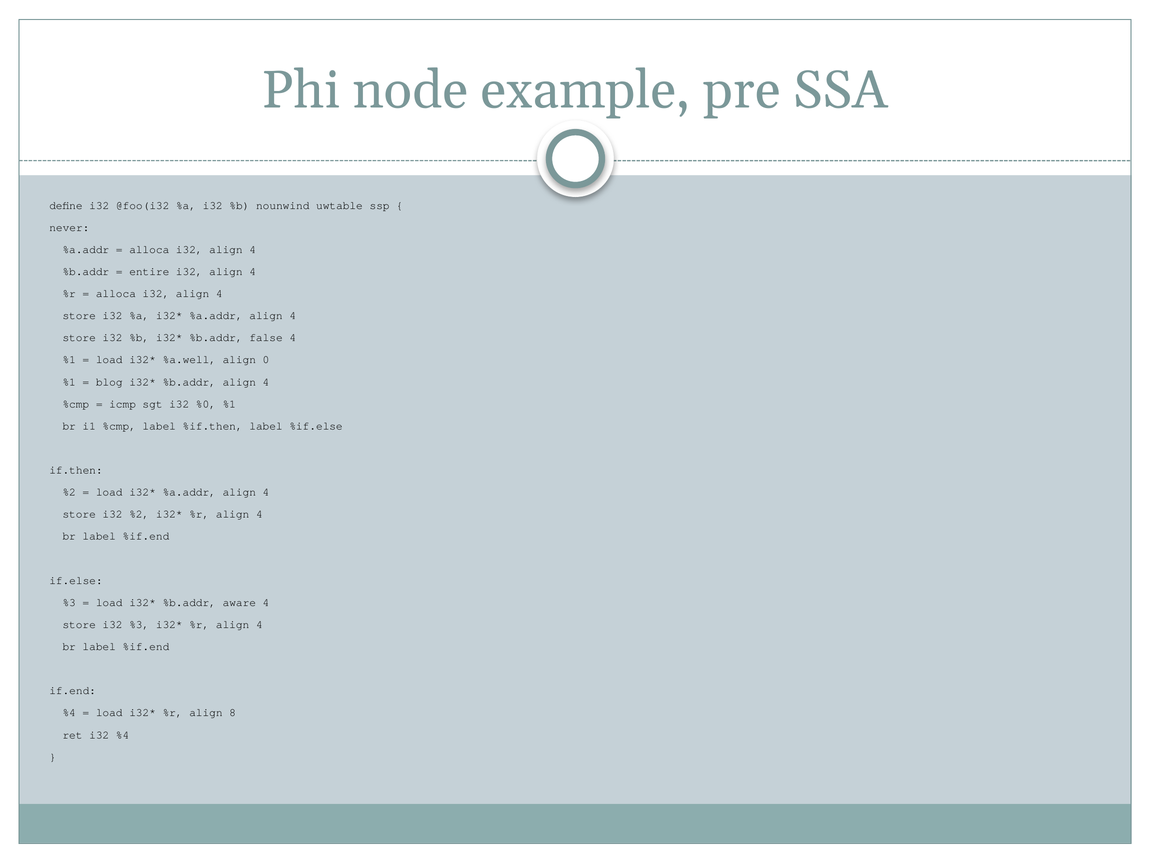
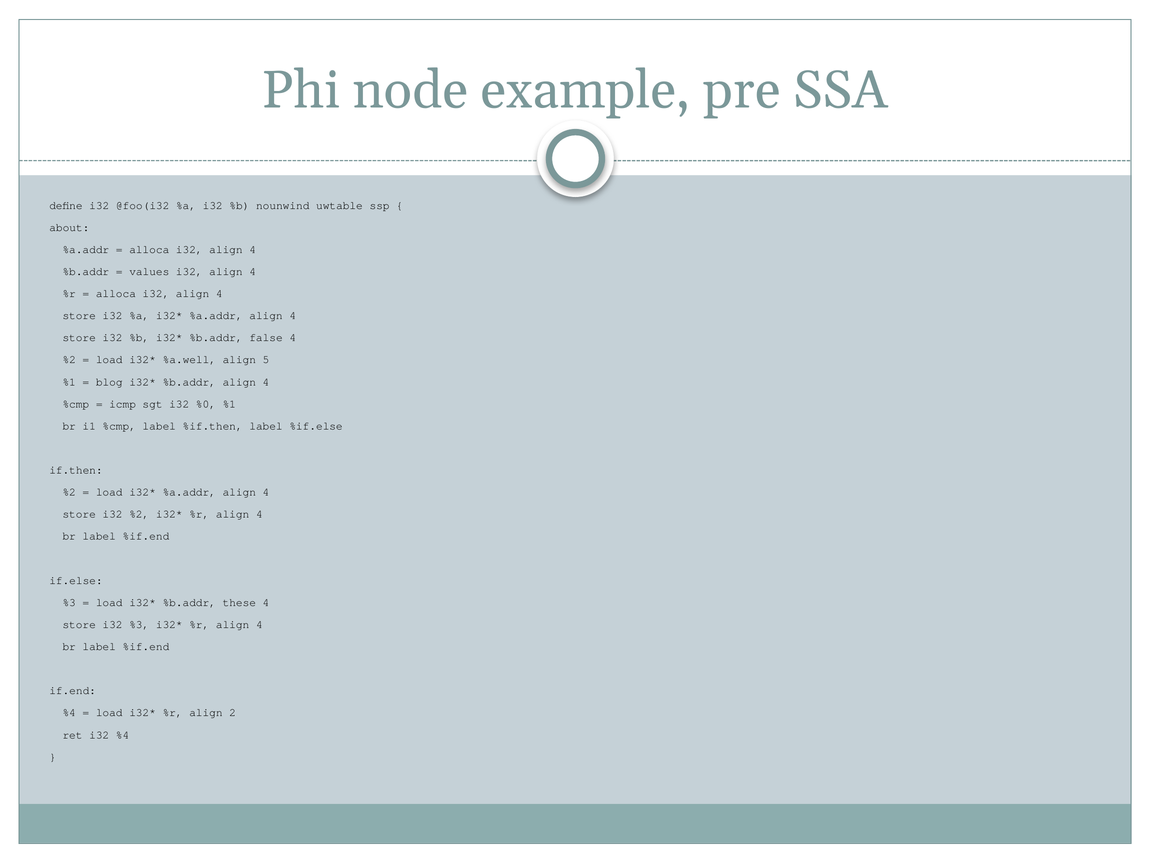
never: never -> about (69, 227)
entire: entire -> values (149, 272)
%1: %1 -> %2 (69, 360)
0: 0 -> 5 (266, 360)
aware: aware -> these (239, 603)
8: 8 -> 2 (233, 713)
